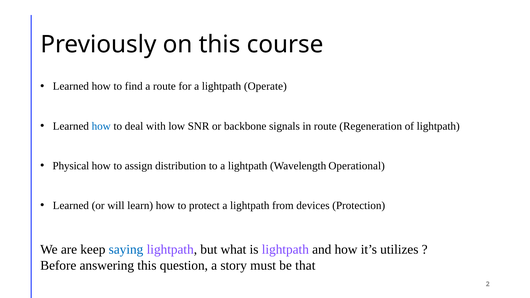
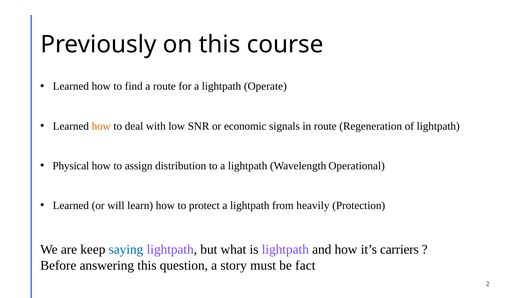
how colour: blue -> orange (101, 126)
backbone: backbone -> economic (245, 126)
devices: devices -> heavily (313, 206)
utilizes: utilizes -> carriers (399, 250)
that: that -> fact (305, 266)
